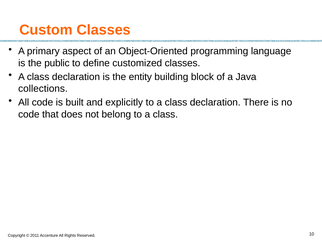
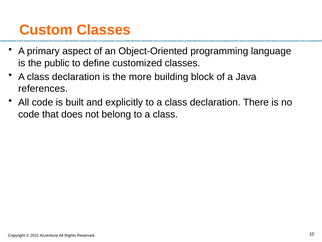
entity: entity -> more (140, 77)
collections: collections -> references (43, 88)
